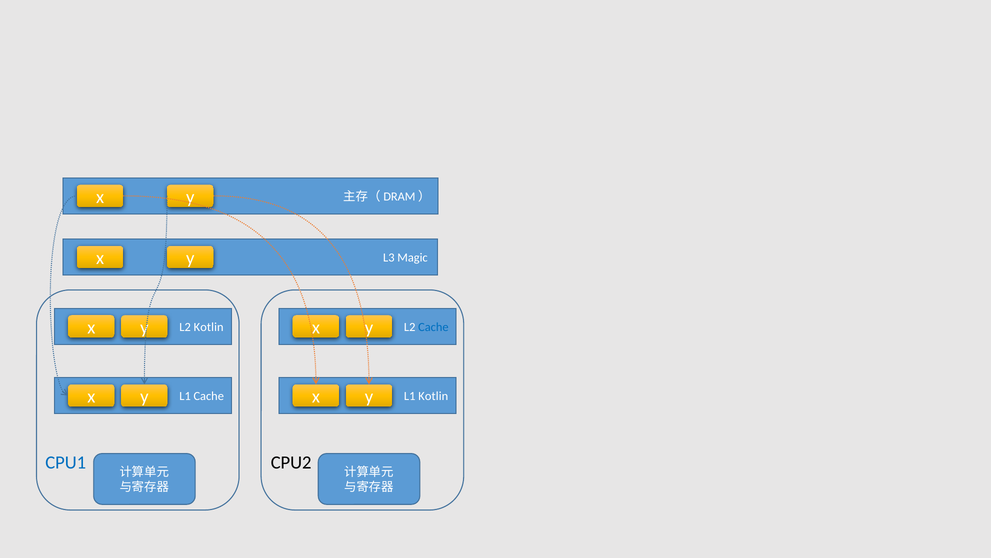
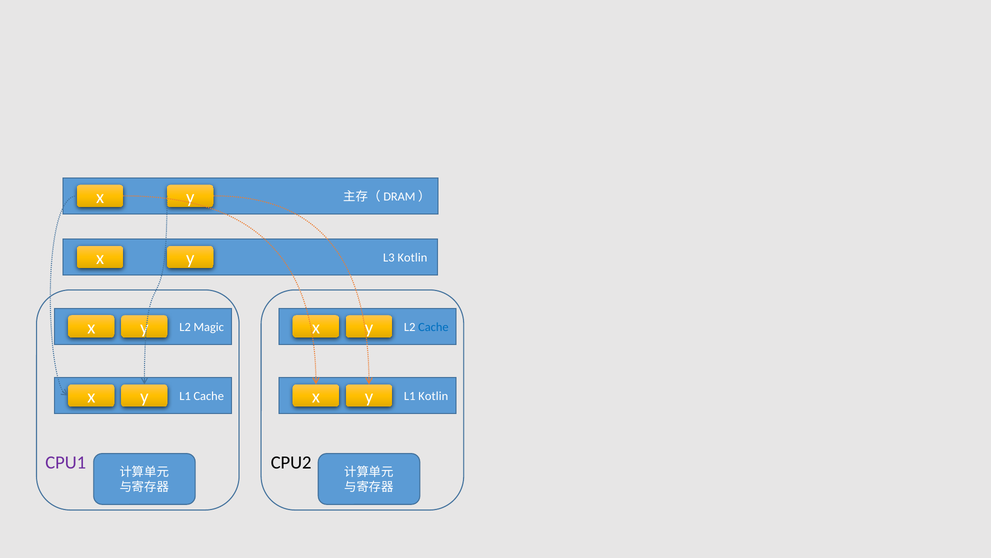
L3 Magic: Magic -> Kotlin (412, 257)
L2 Kotlin: Kotlin -> Magic (209, 327)
CPU1 colour: blue -> purple (66, 462)
